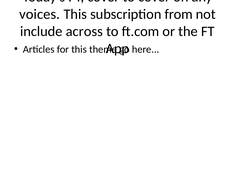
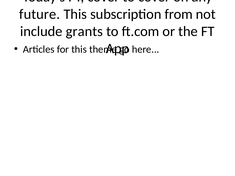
voices: voices -> future (40, 14)
across: across -> grants (84, 31)
